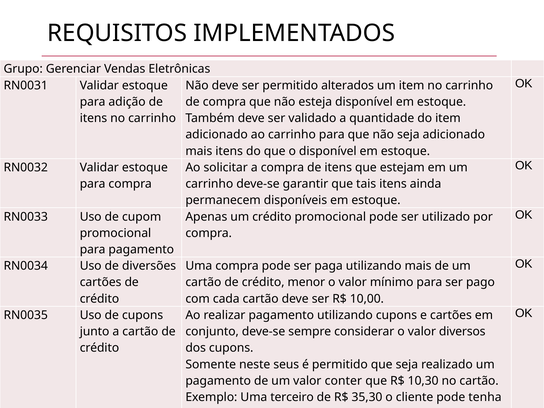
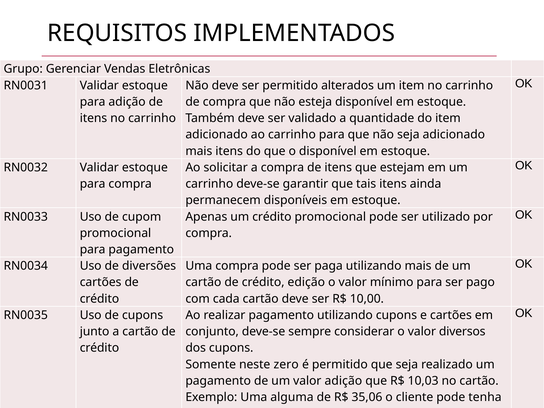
menor: menor -> edição (306, 282)
seus: seus -> zero (286, 364)
valor conter: conter -> adição (343, 381)
10,30: 10,30 -> 10,03 (423, 381)
terceiro: terceiro -> alguma (292, 397)
35,30: 35,30 -> 35,06 (367, 397)
